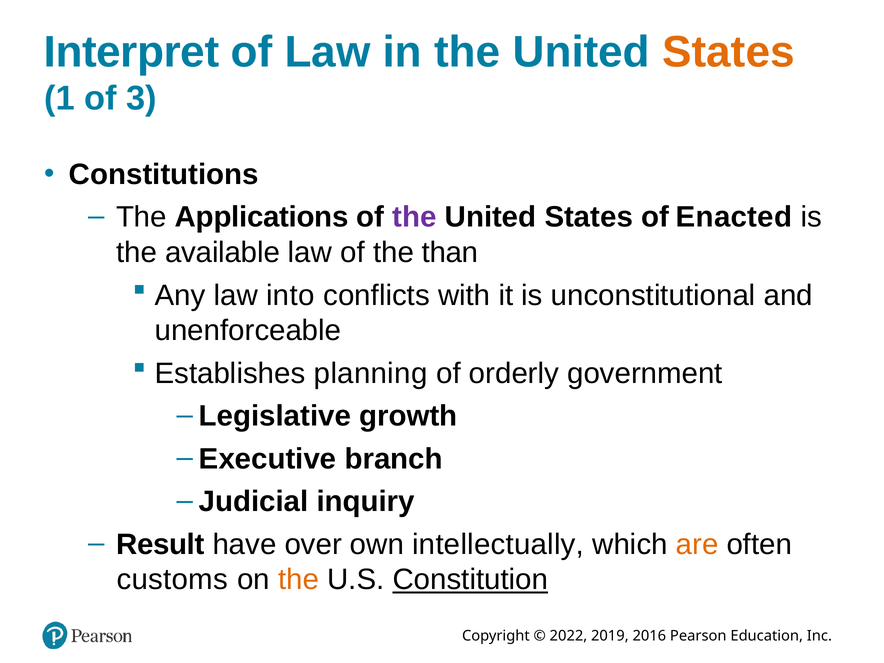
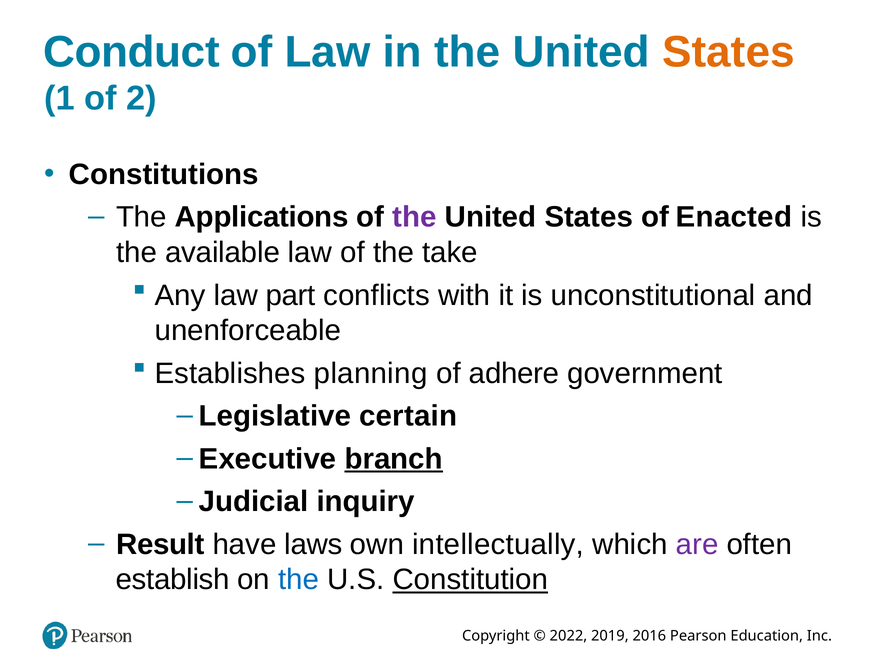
Interpret: Interpret -> Conduct (132, 52)
3: 3 -> 2 (141, 99)
than: than -> take (450, 253)
into: into -> part (291, 295)
orderly: orderly -> adhere (514, 373)
growth: growth -> certain (408, 416)
branch underline: none -> present (394, 459)
over: over -> laws (313, 544)
are colour: orange -> purple (697, 544)
customs: customs -> establish (173, 580)
the colour: orange -> blue (299, 580)
